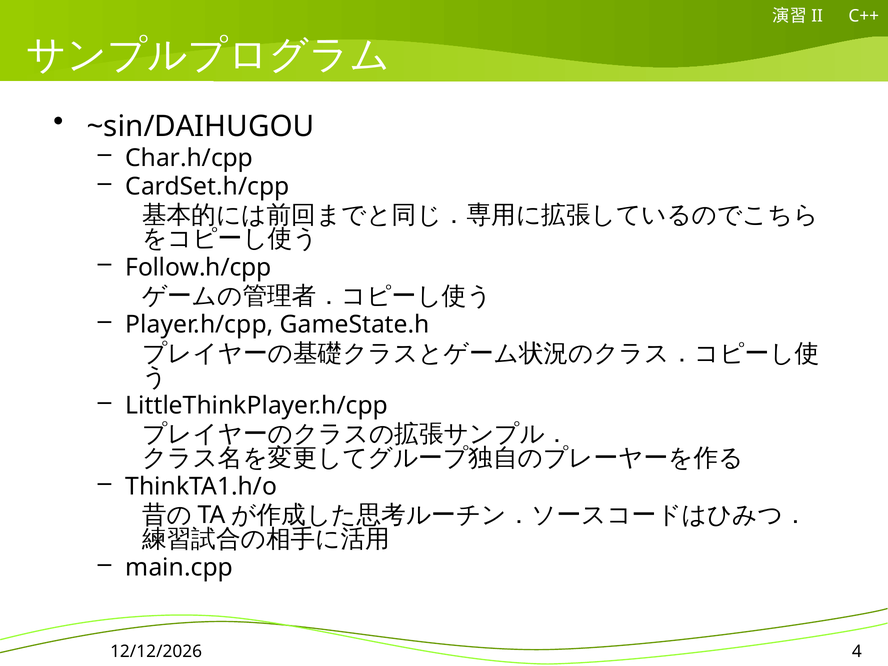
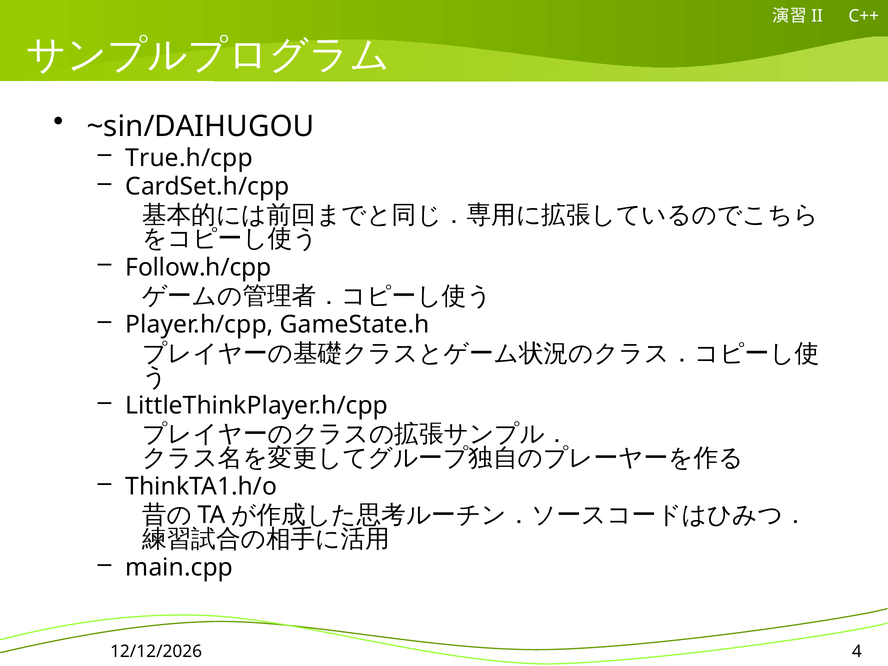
Char.h/cpp: Char.h/cpp -> True.h/cpp (189, 158)
